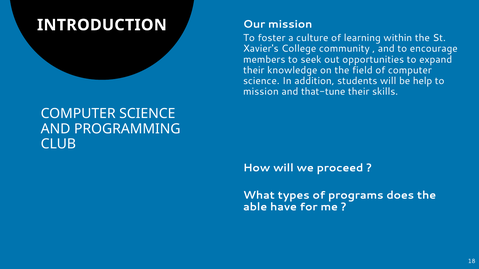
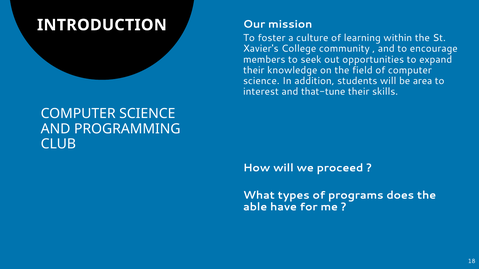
help: help -> area (423, 81)
mission: mission -> interest (261, 92)
